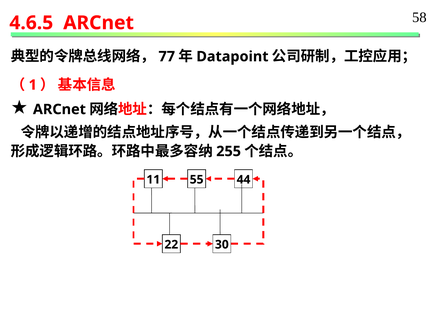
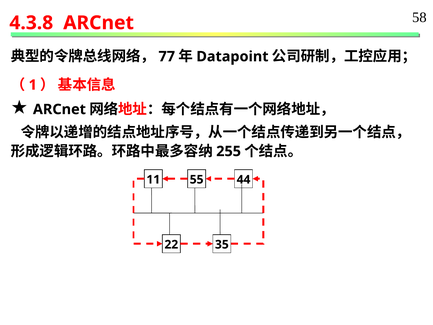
4.6.5: 4.6.5 -> 4.3.8 (31, 23)
30: 30 -> 35 (222, 244)
